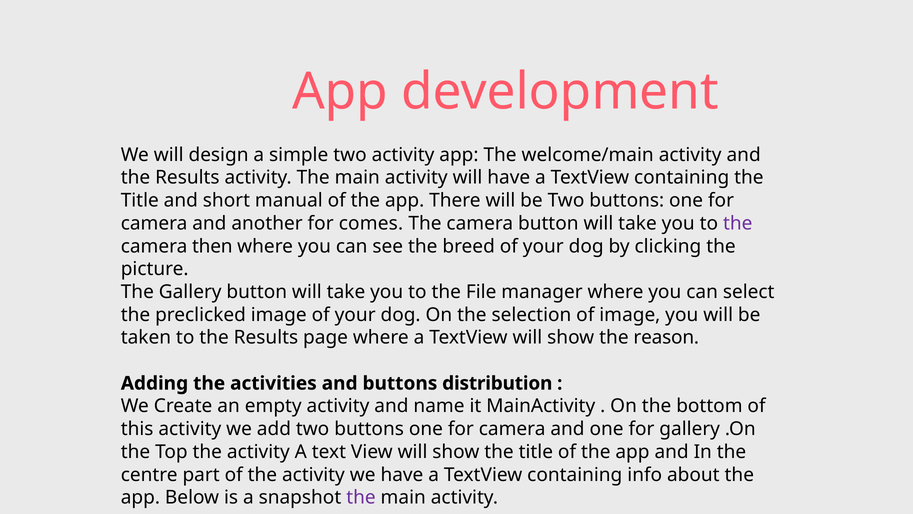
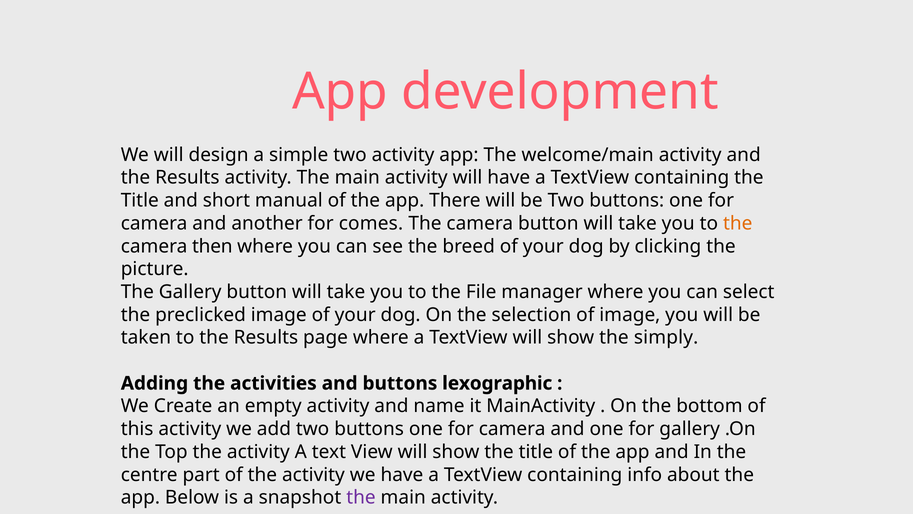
the colour: purple -> orange (738, 223)
reason: reason -> simply (666, 337)
distribution: distribution -> lexographic (497, 383)
